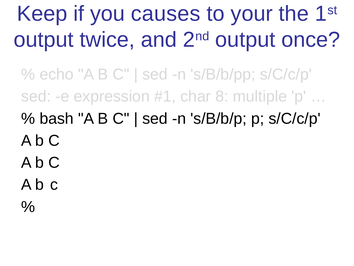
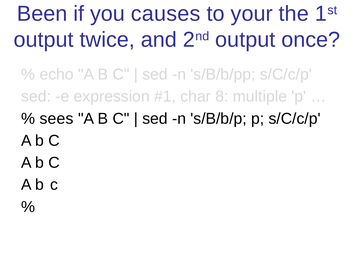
Keep: Keep -> Been (42, 14)
bash: bash -> sees (57, 118)
